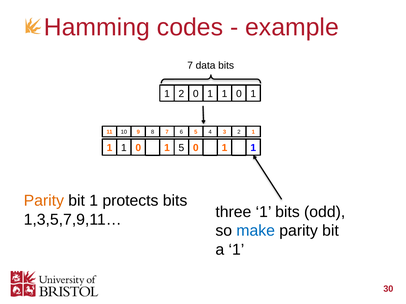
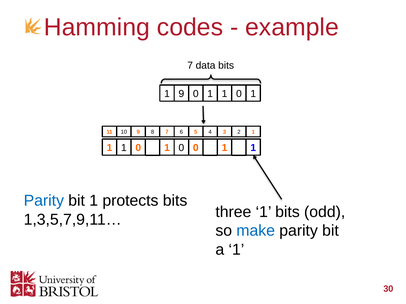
1 2: 2 -> 9 (181, 94)
5: 5 -> 0 (181, 148)
Parity colour: orange -> blue (44, 201)
